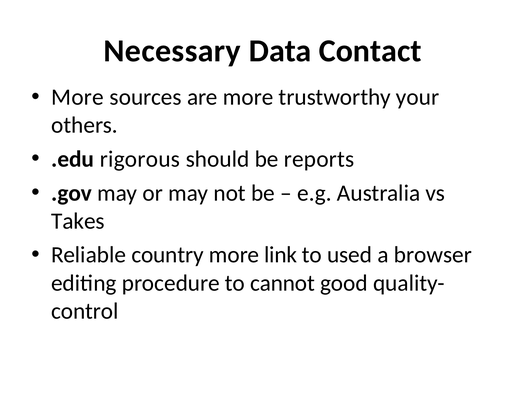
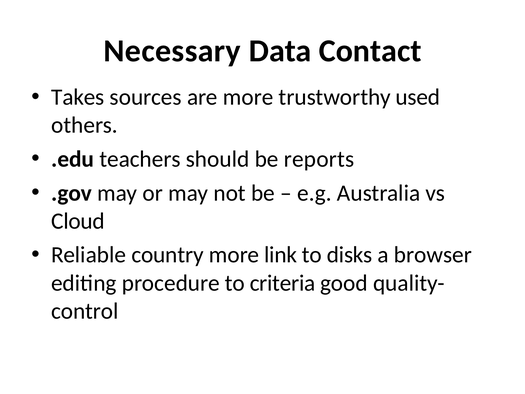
More: More -> Takes (78, 97)
your: your -> used (418, 97)
rigorous: rigorous -> teachers (140, 159)
Takes: Takes -> Cloud (78, 221)
used: used -> disks (350, 255)
cannot: cannot -> criteria (283, 283)
